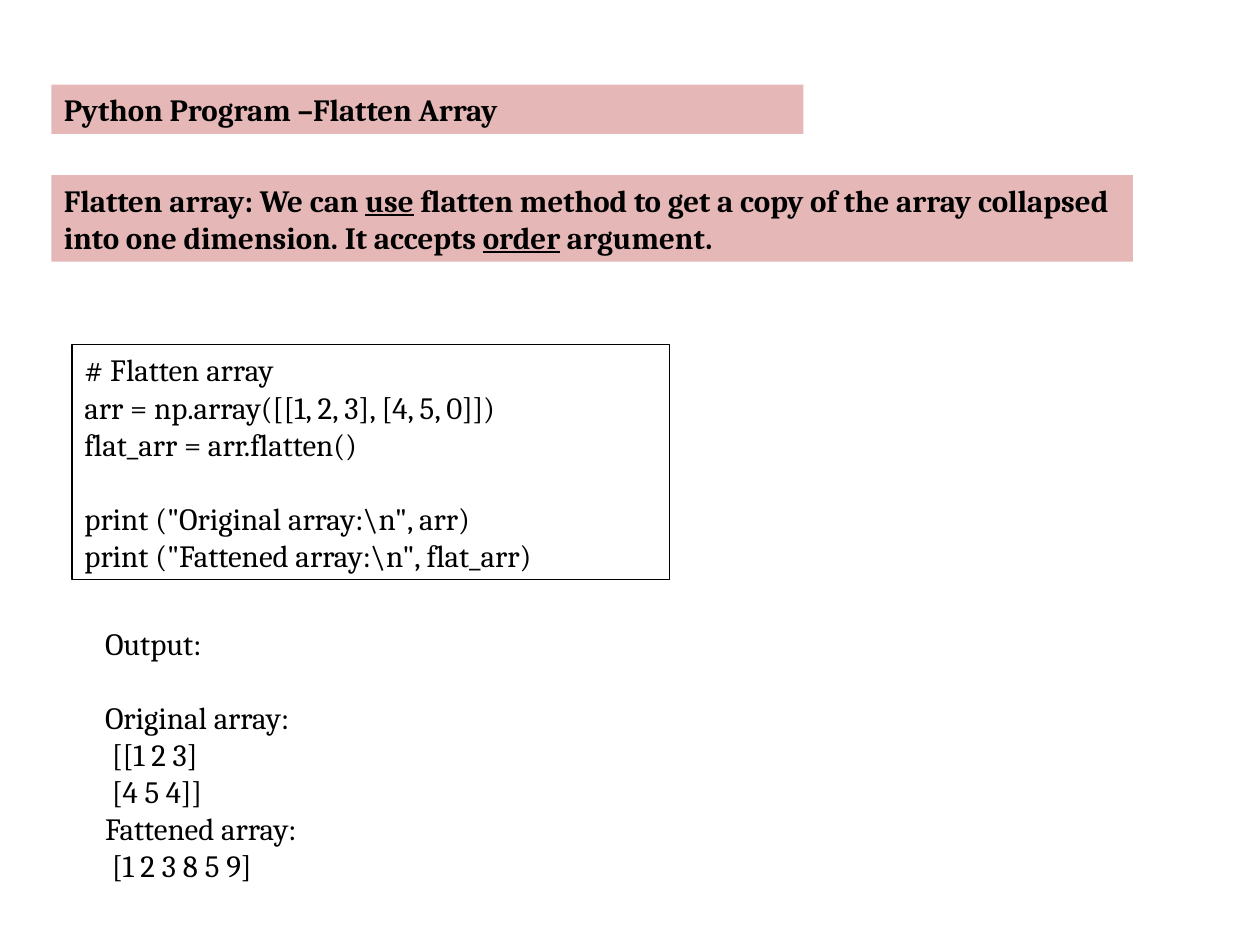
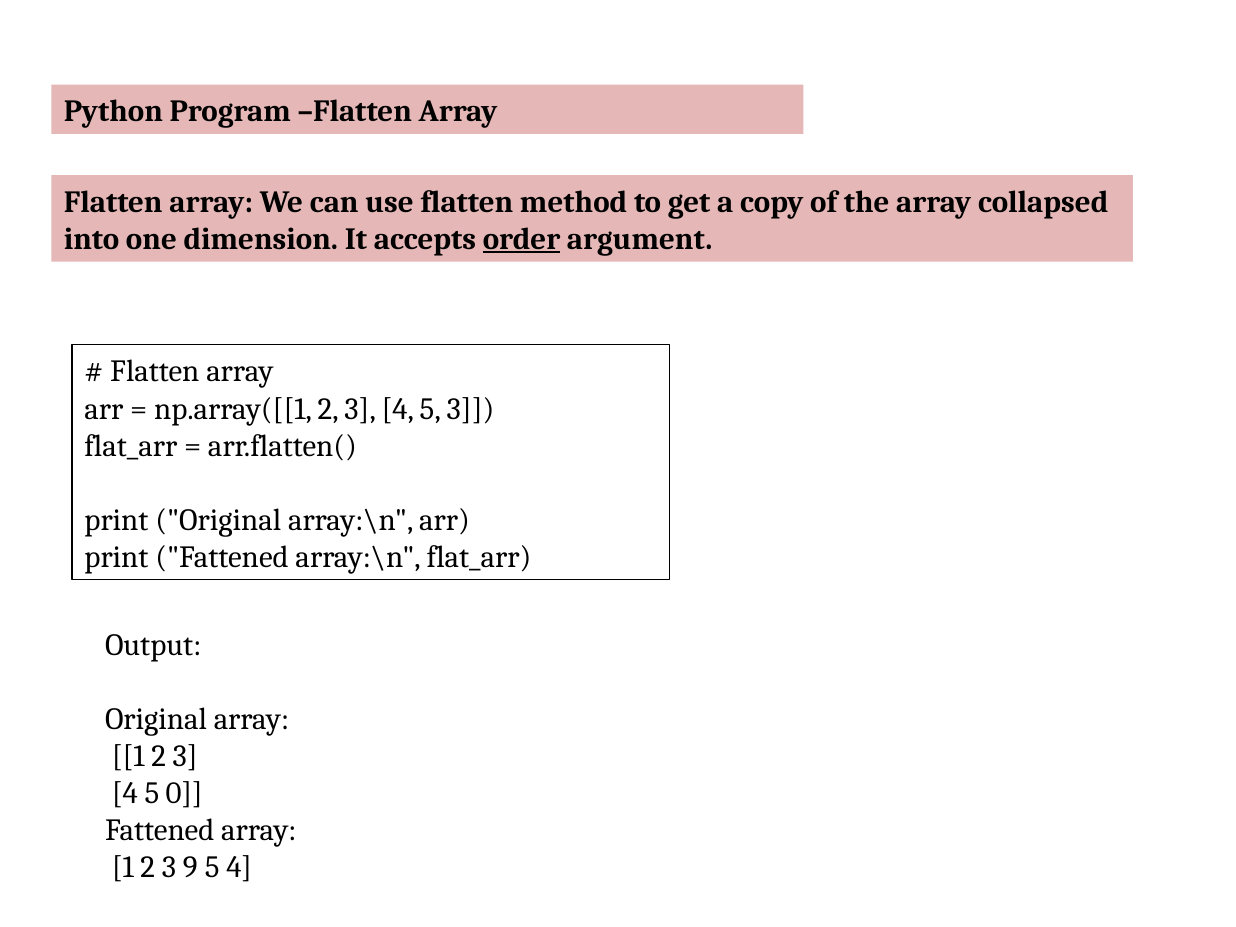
use underline: present -> none (390, 202)
5 0: 0 -> 3 (471, 409)
5 4: 4 -> 0 (184, 793)
8: 8 -> 9 (190, 867)
5 9: 9 -> 4 (239, 867)
